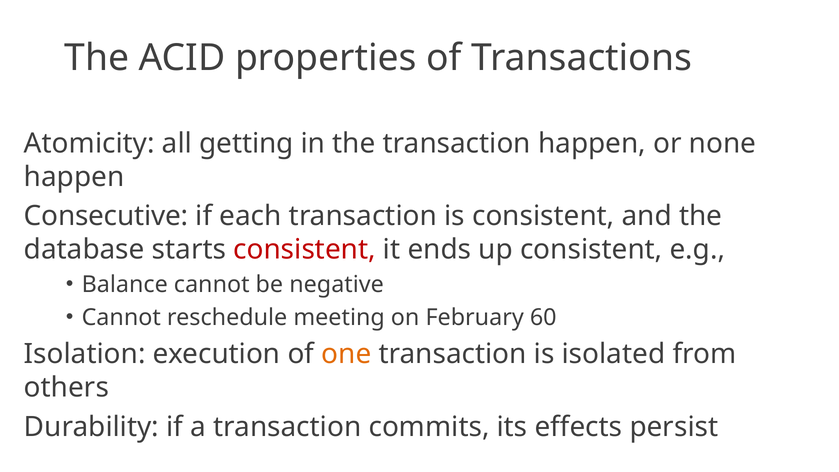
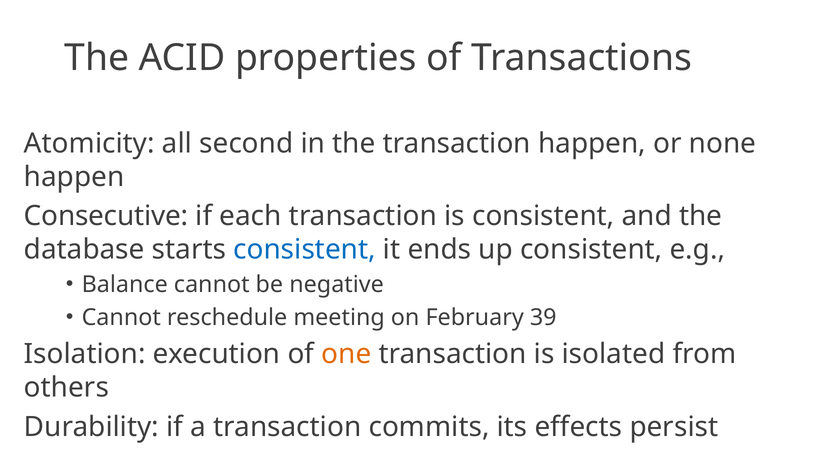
getting: getting -> second (246, 143)
consistent colour: red -> blue (305, 250)
60: 60 -> 39 (543, 317)
